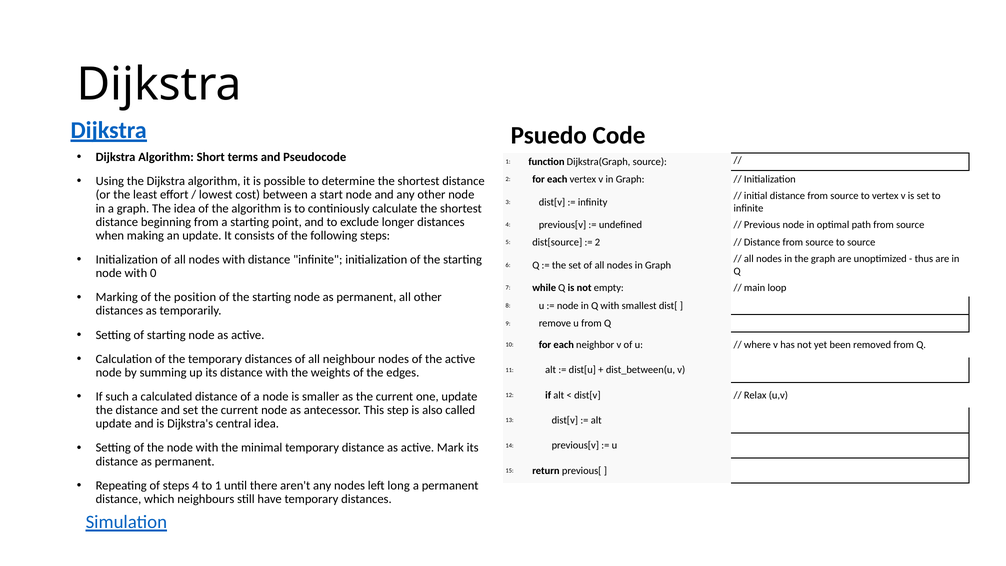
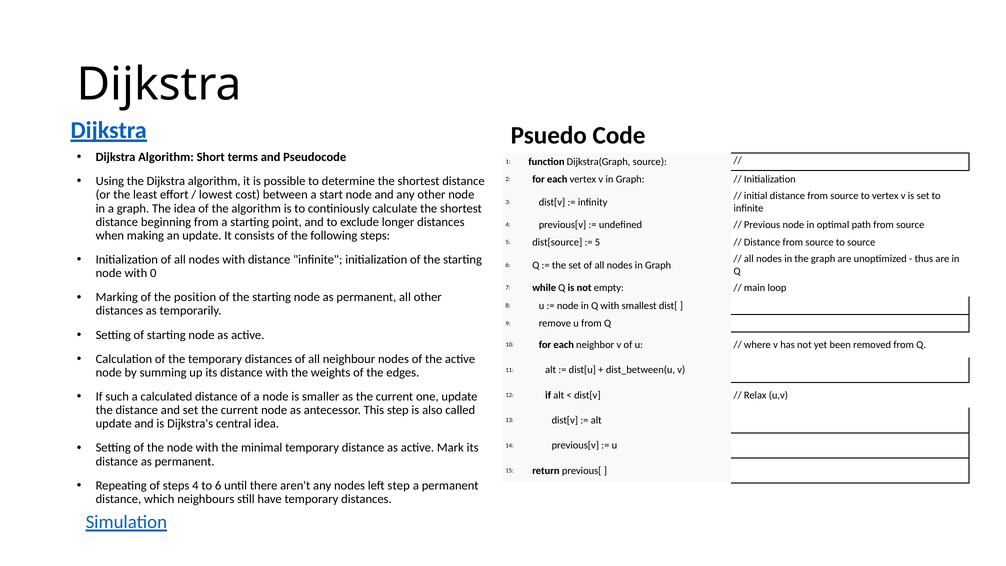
2: 2 -> 5 (597, 242)
to 1: 1 -> 6 (218, 485)
left long: long -> step (399, 485)
